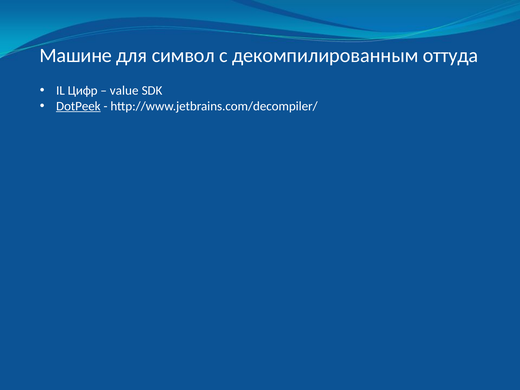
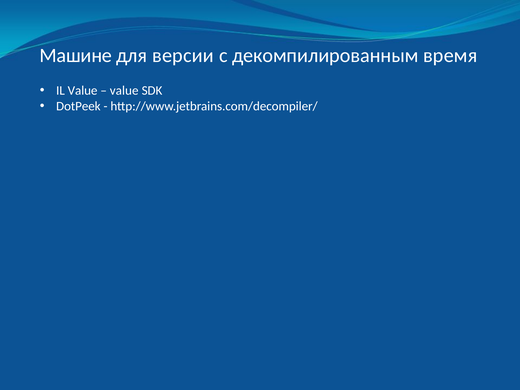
символ: символ -> версии (183, 55)
оттуда: оттуда -> время (450, 55)
IL Цифр: Цифр -> Value (83, 91)
DotPeek underline: present -> none (78, 106)
